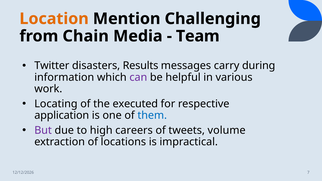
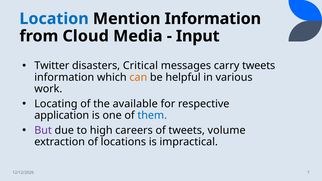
Location colour: orange -> blue (54, 19)
Mention Challenging: Challenging -> Information (213, 19)
Chain: Chain -> Cloud (86, 36)
Team: Team -> Input (198, 36)
Results: Results -> Critical (140, 66)
carry during: during -> tweets (259, 66)
can colour: purple -> orange (138, 77)
executed: executed -> available (135, 104)
